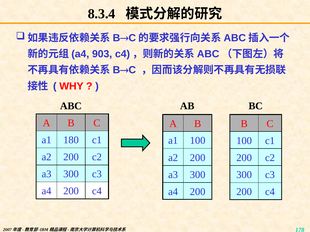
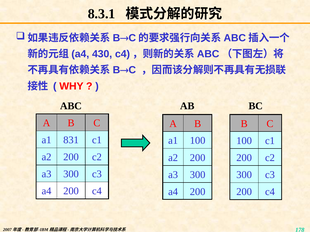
8.3.4: 8.3.4 -> 8.3.1 (102, 14)
903: 903 -> 430 (102, 54)
180: 180 -> 831 (71, 140)
